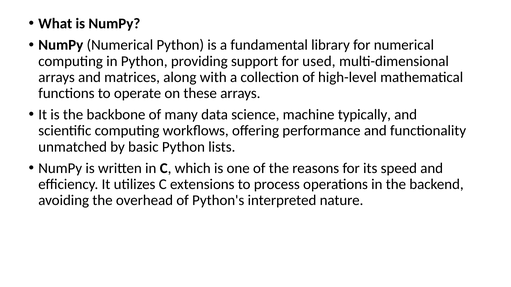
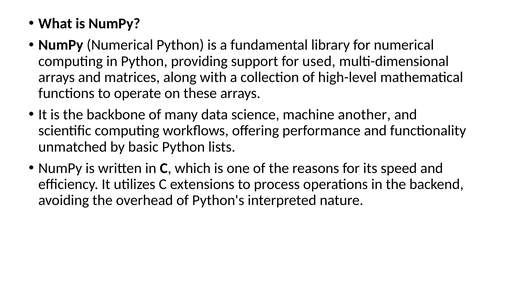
typically: typically -> another (364, 115)
